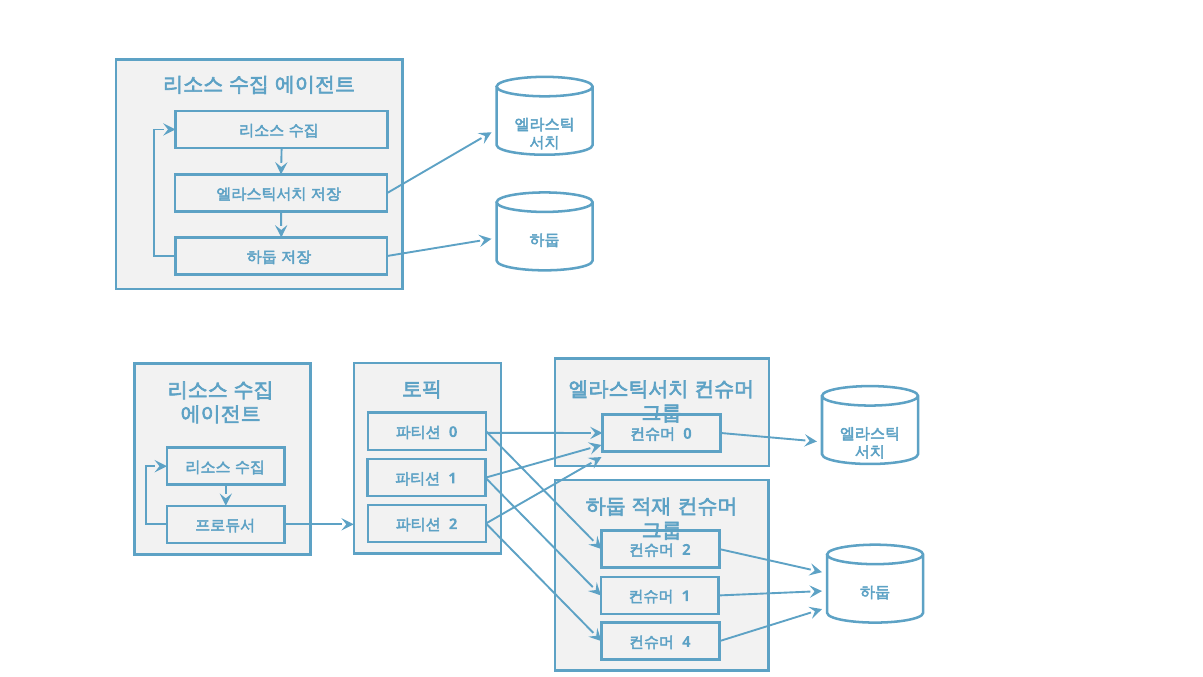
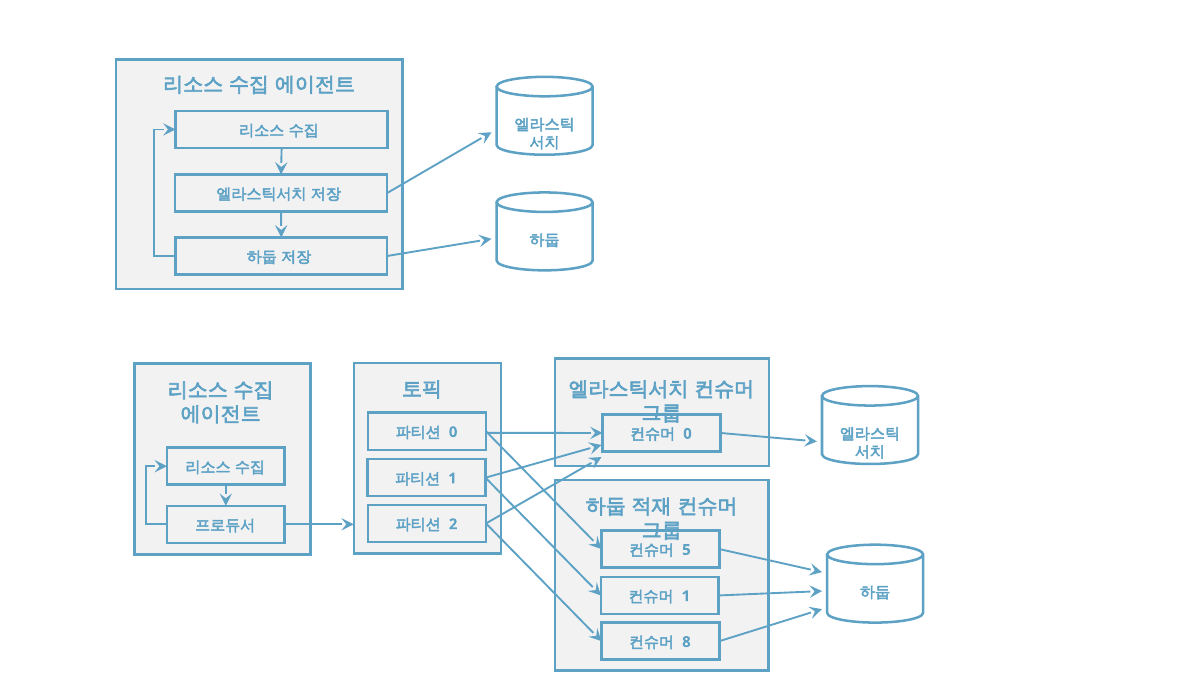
2: 2 -> 5 (686, 550)
4: 4 -> 8 (686, 642)
